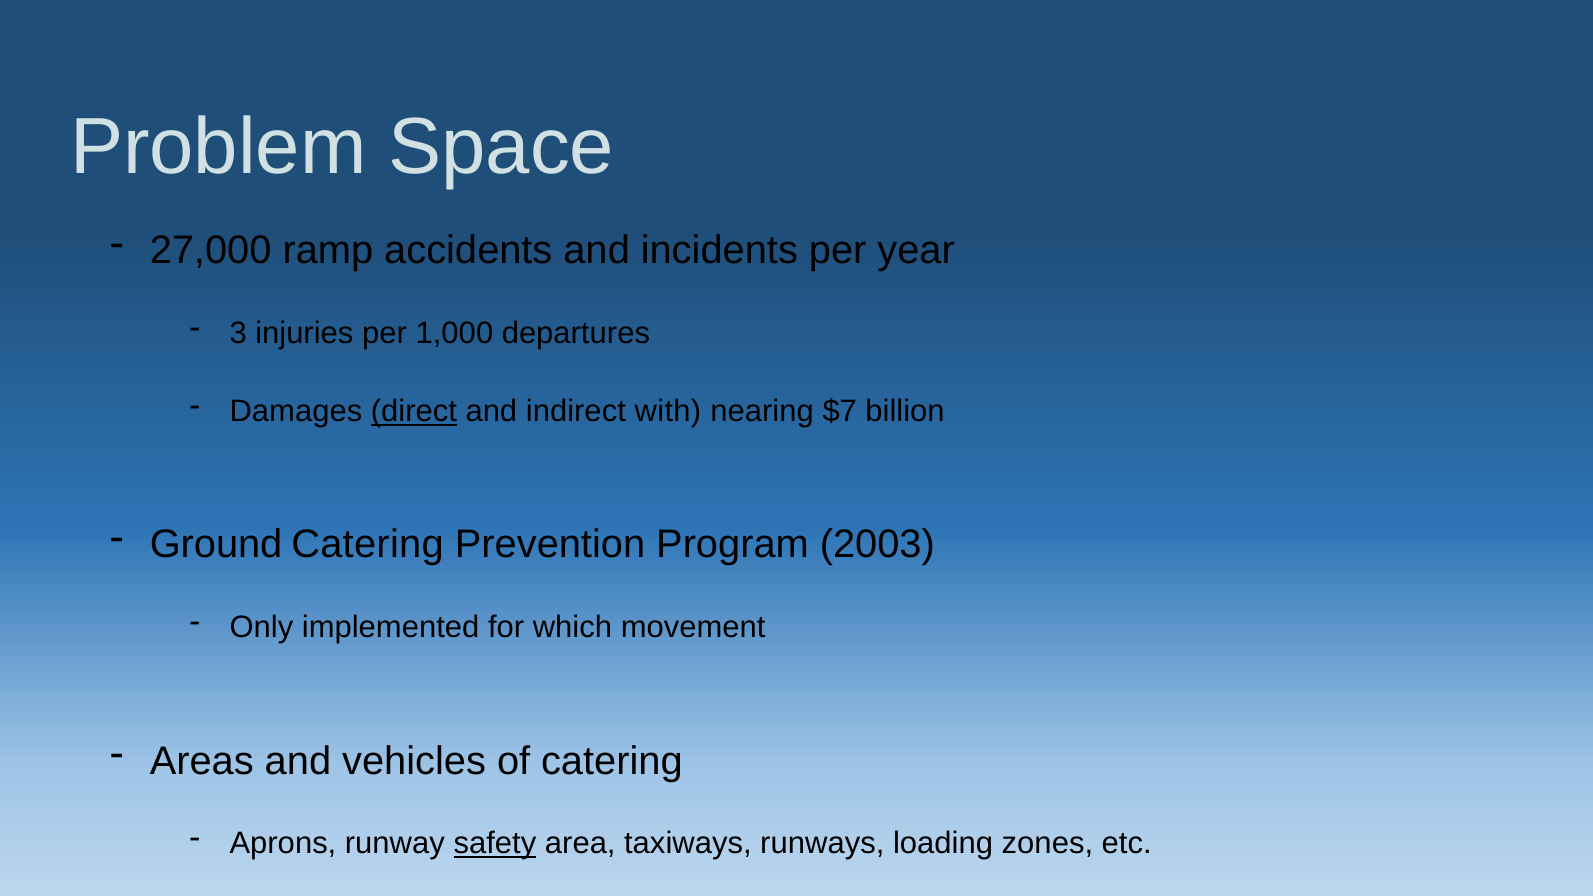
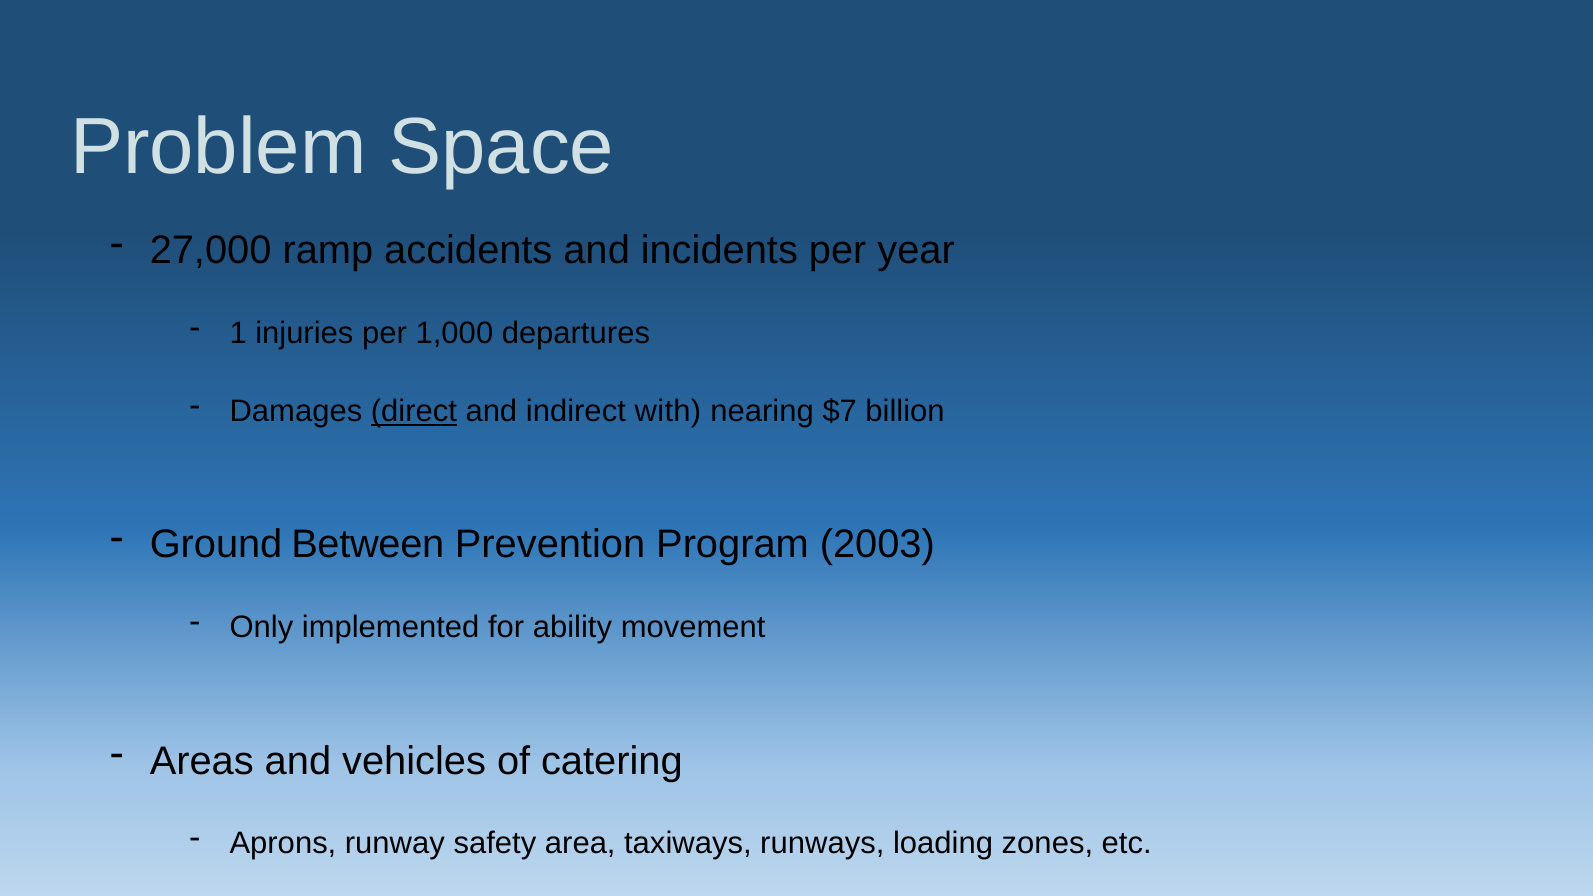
3: 3 -> 1 (238, 333)
Ground Catering: Catering -> Between (368, 545)
which: which -> ability (572, 628)
safety underline: present -> none (495, 844)
